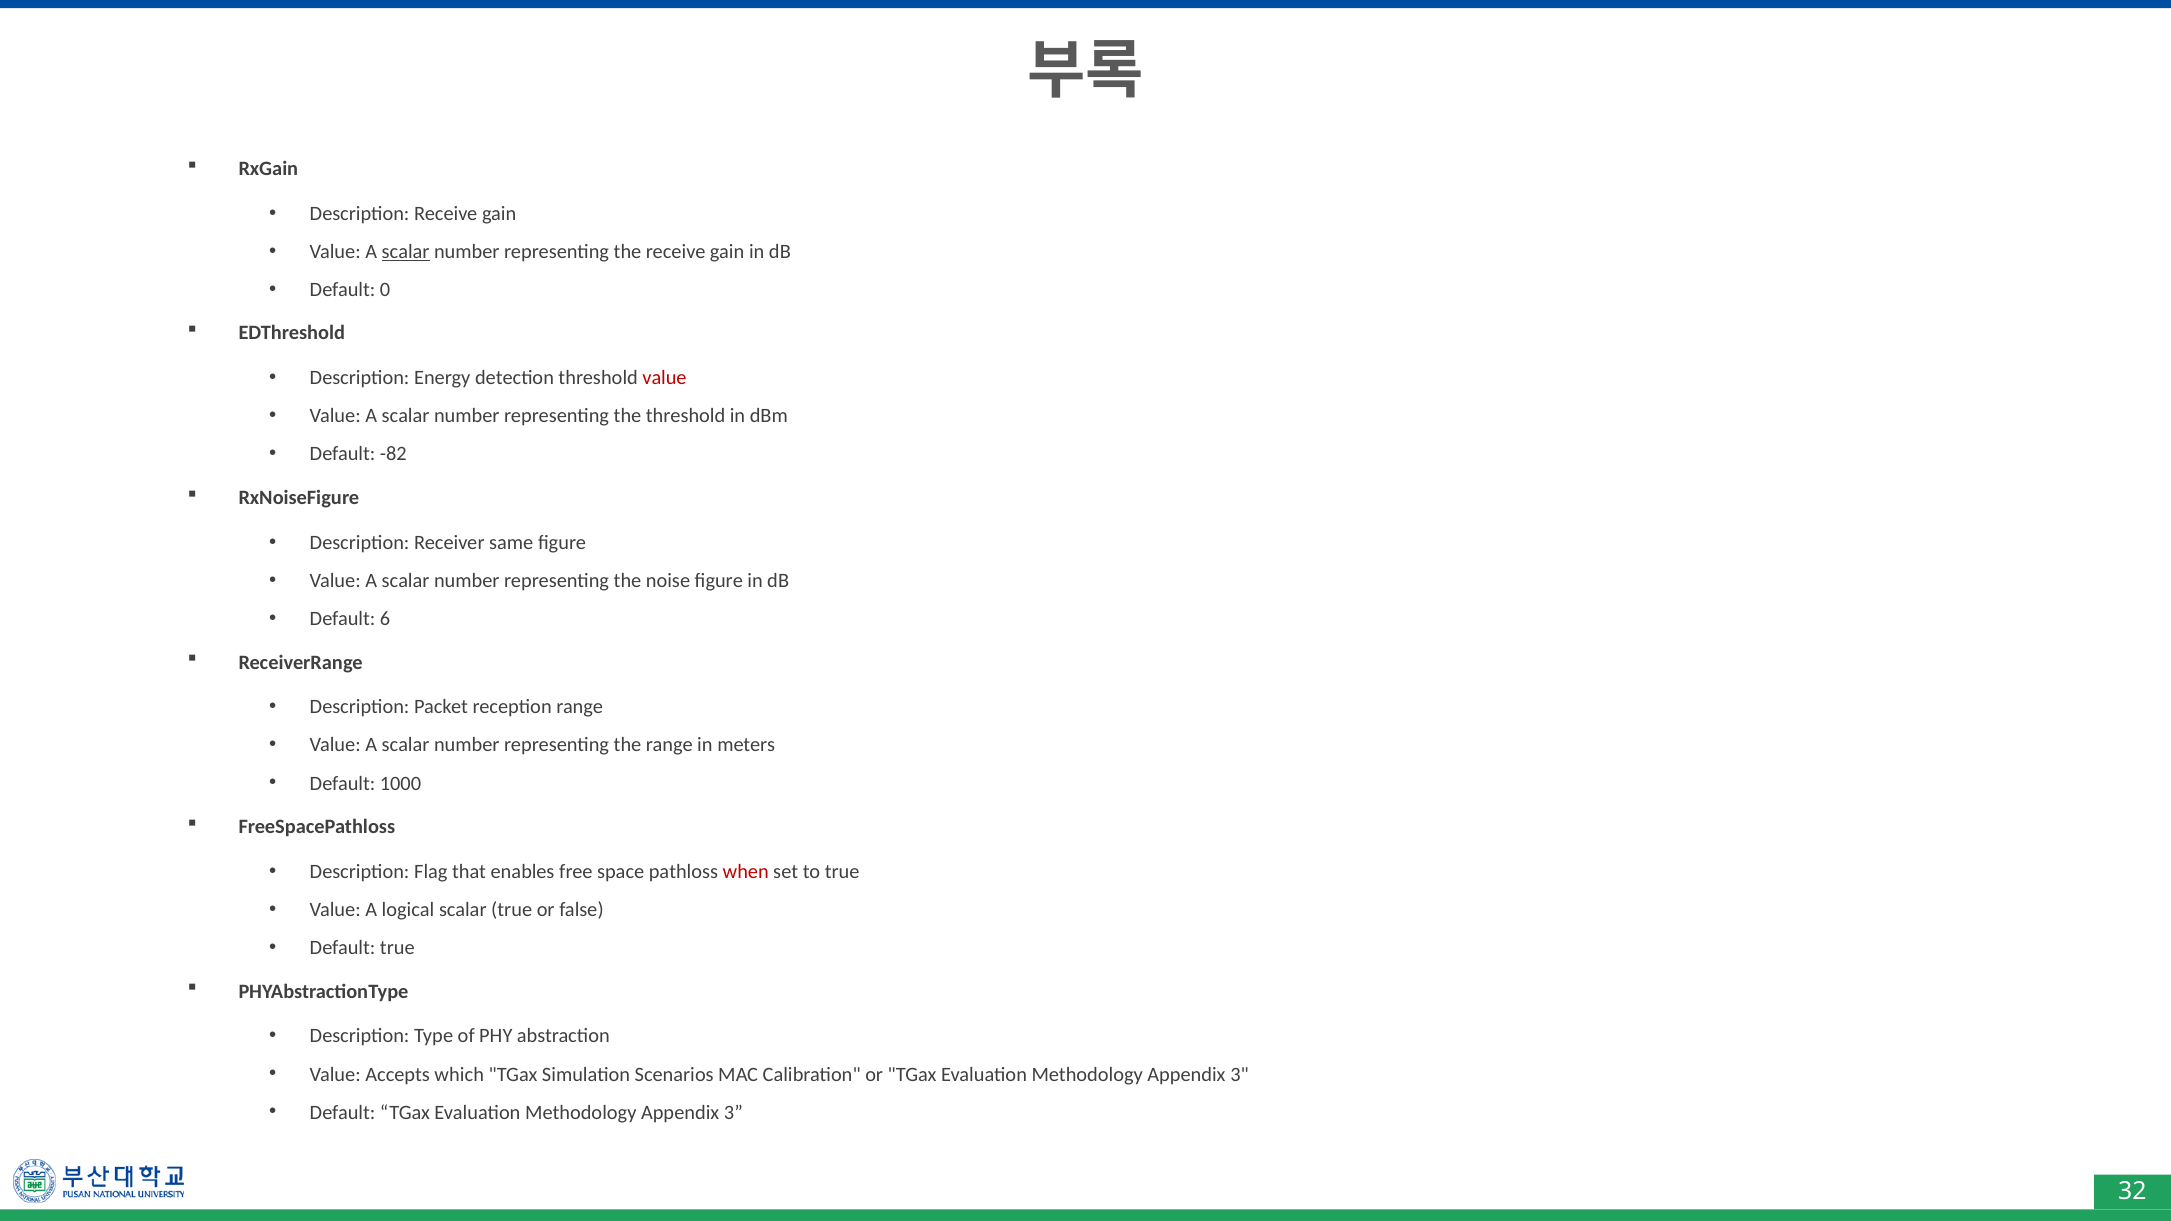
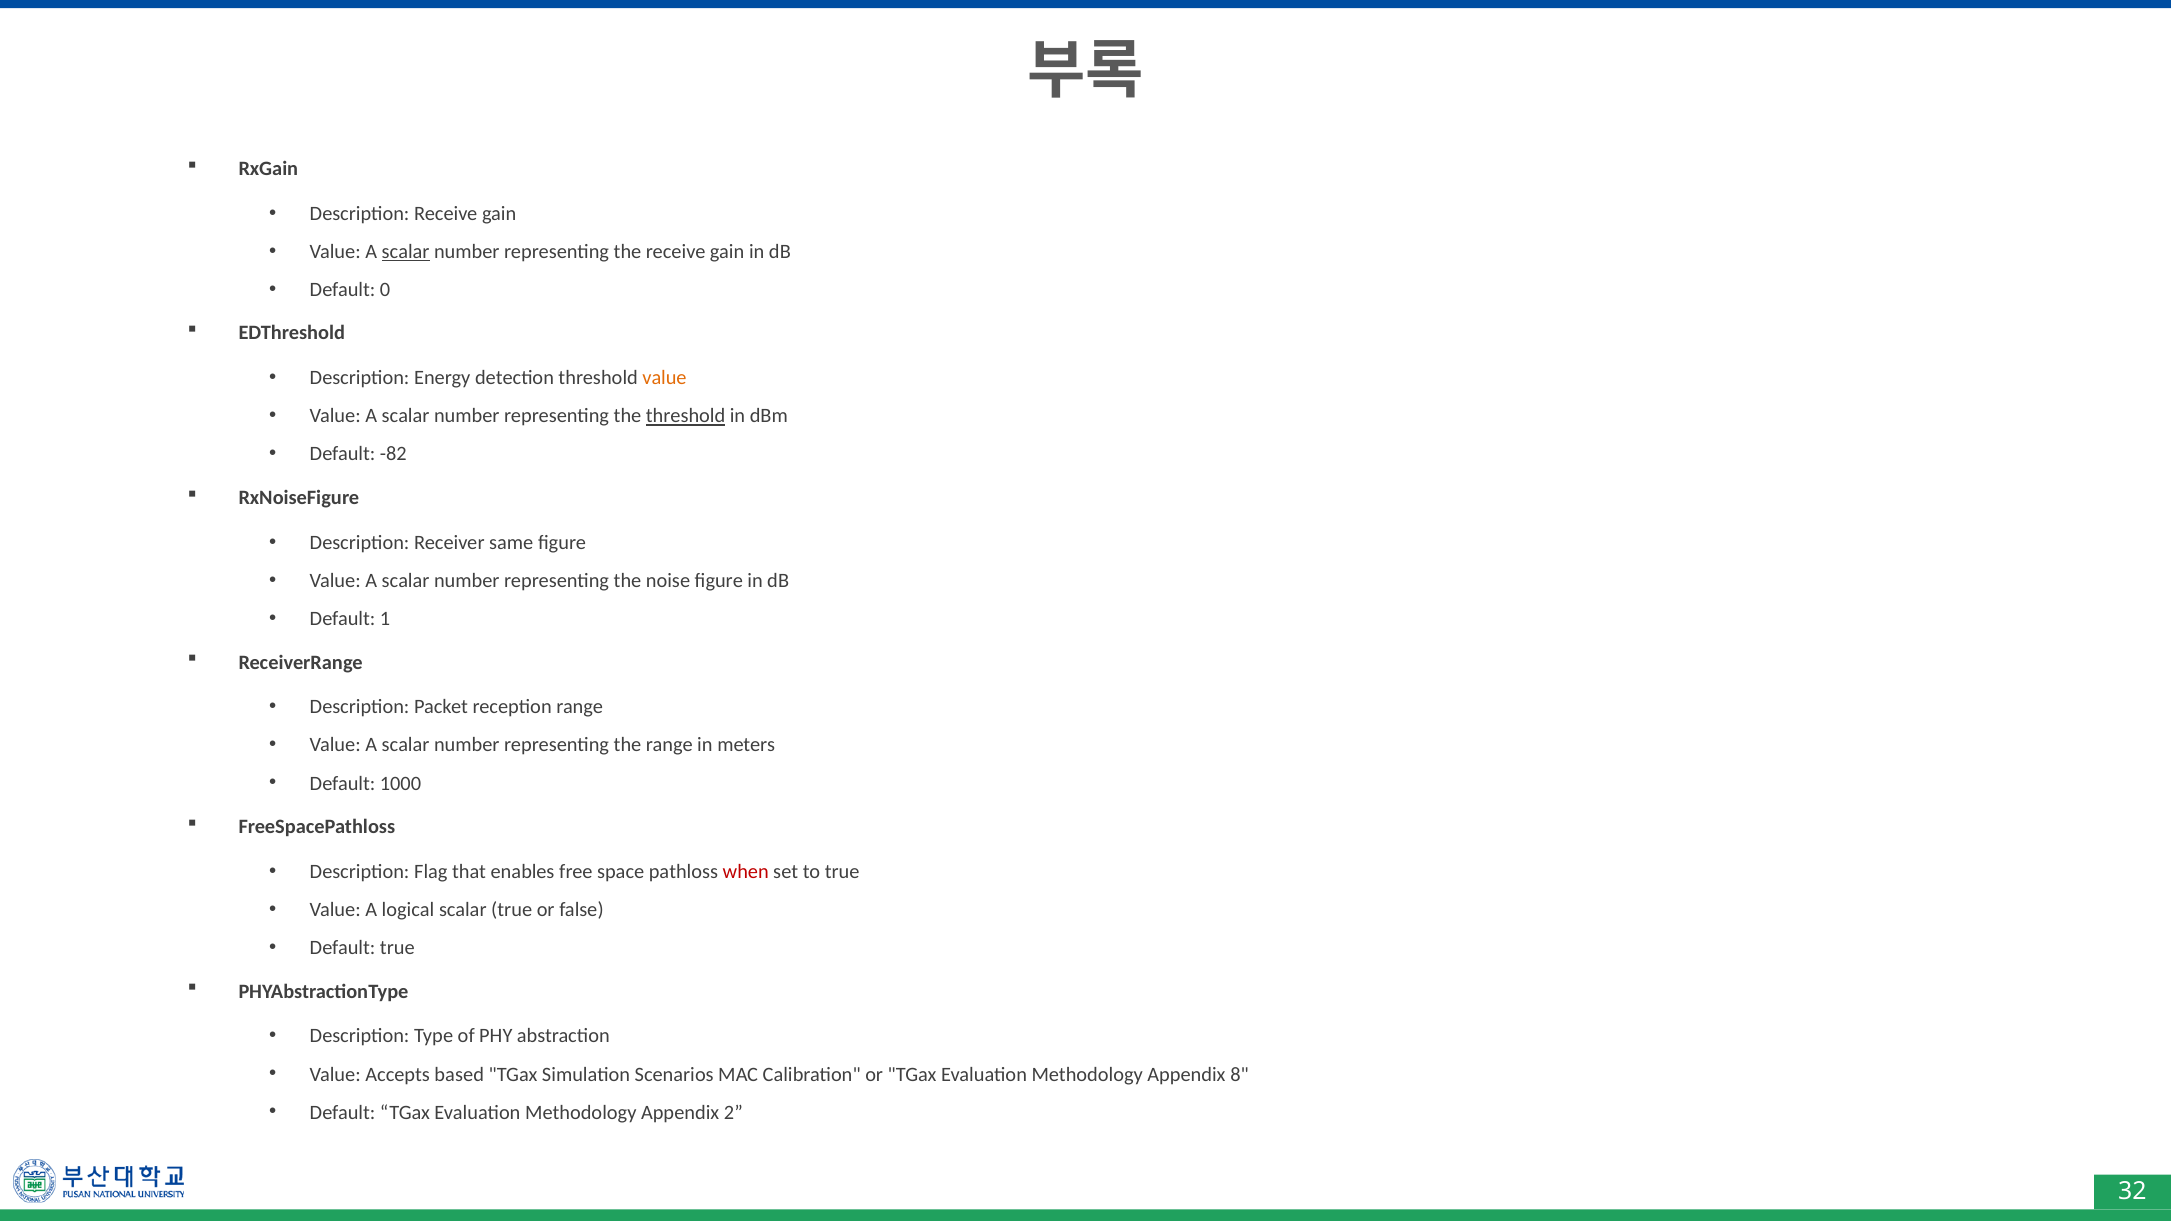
value colour: red -> orange (664, 378)
threshold underline: none -> present (686, 416)
6: 6 -> 1 (385, 619)
which: which -> based (459, 1074)
3: 3 -> 8 (1240, 1074)
3: 3 -> 2 (733, 1113)
